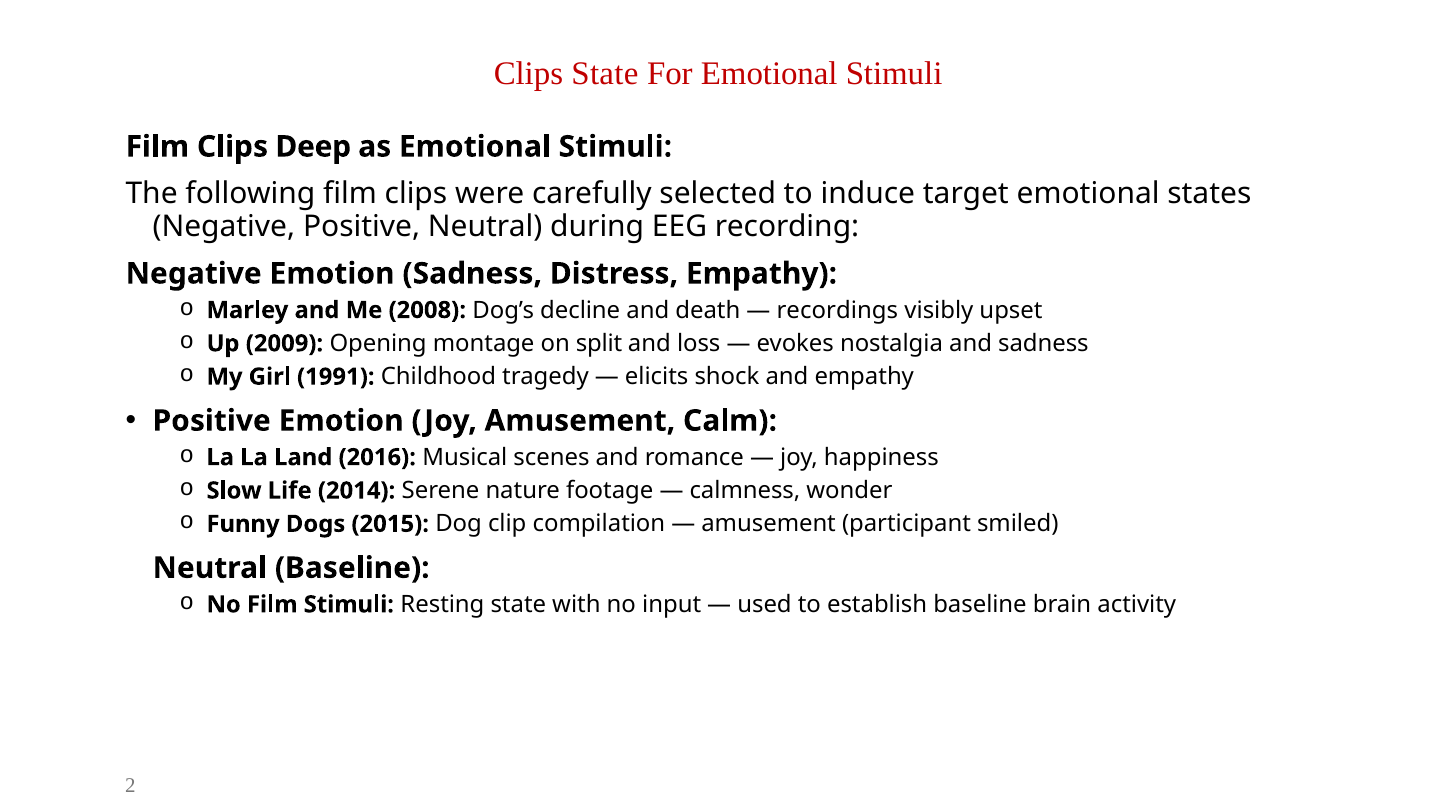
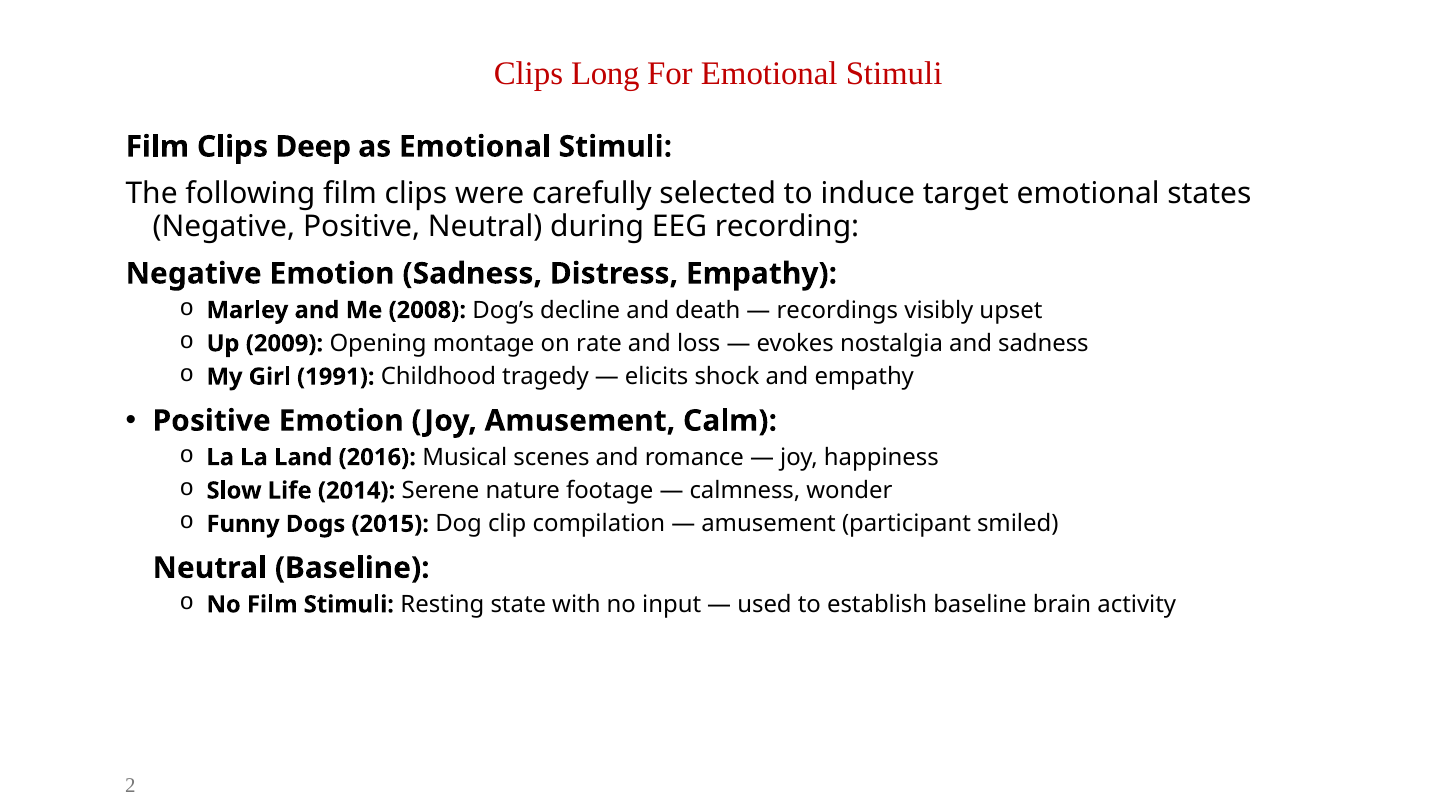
Clips State: State -> Long (605, 74)
split: split -> rate (599, 344)
